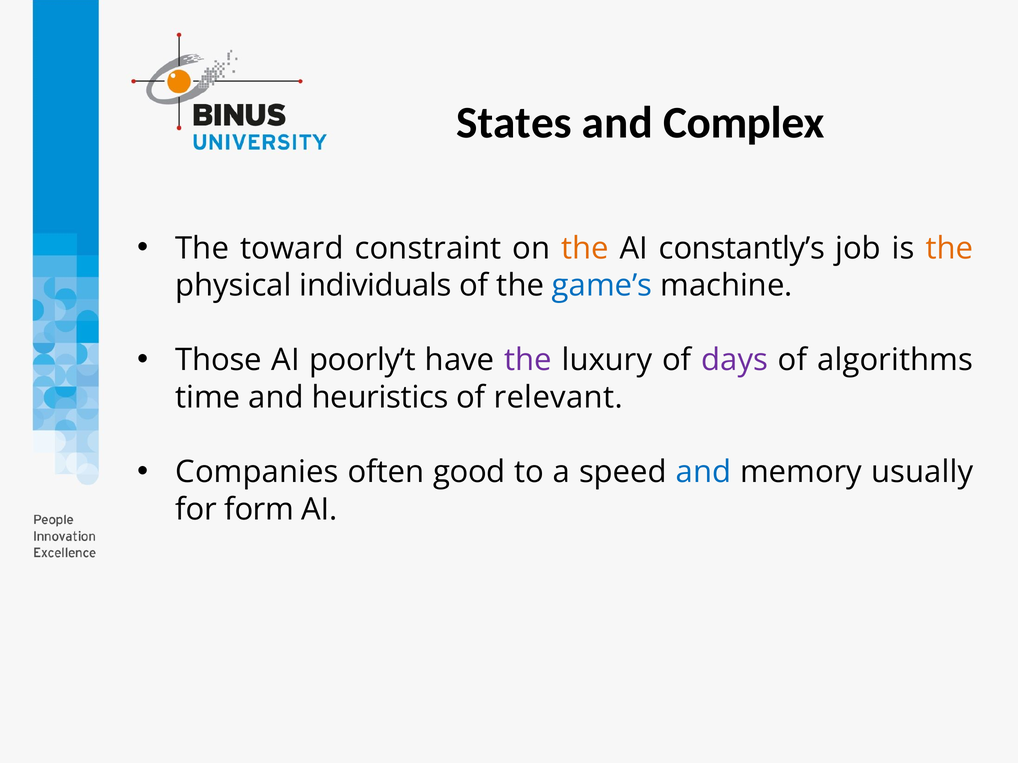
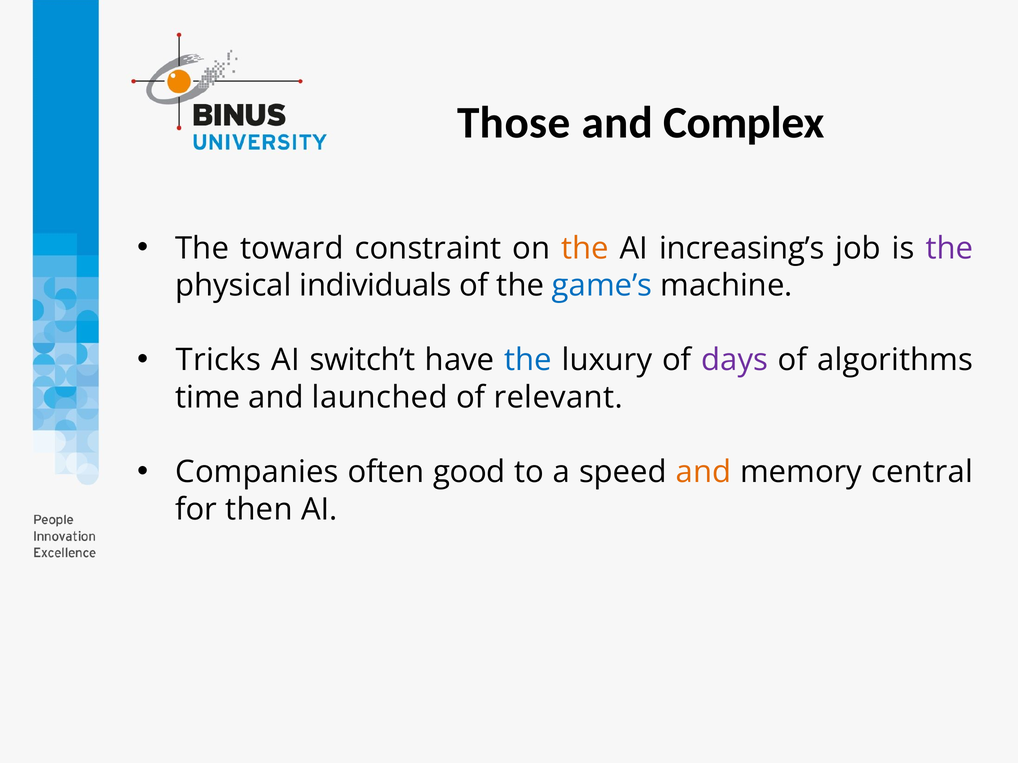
States: States -> Those (514, 123)
constantly’s: constantly’s -> increasing’s (742, 248)
the colour: orange -> purple (950, 248)
Those: Those -> Tricks (218, 360)
poorly’t: poorly’t -> switch’t (363, 360)
the colour: purple -> blue (528, 360)
heuristics: heuristics -> launched (380, 398)
and colour: blue -> orange (704, 472)
usually: usually -> central (922, 472)
form: form -> then (259, 510)
